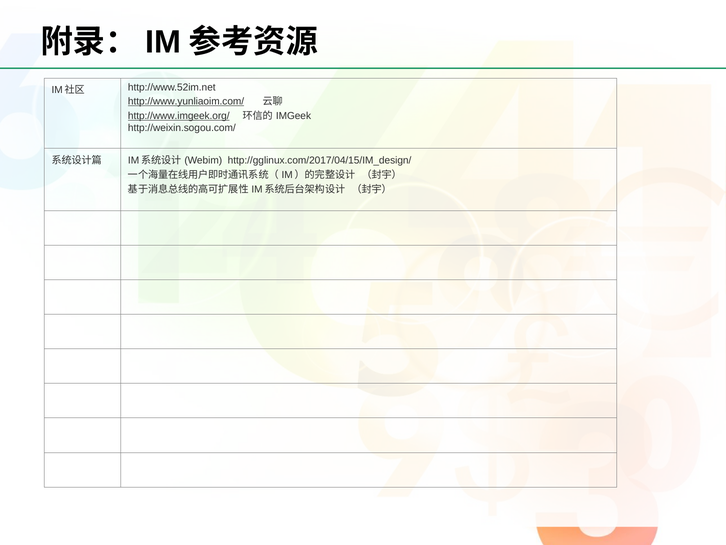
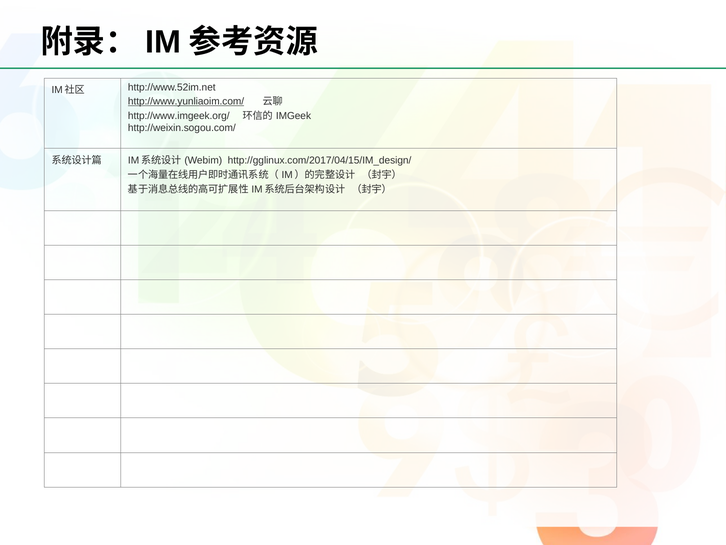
http://www.imgeek.org/ underline: present -> none (179, 116)
